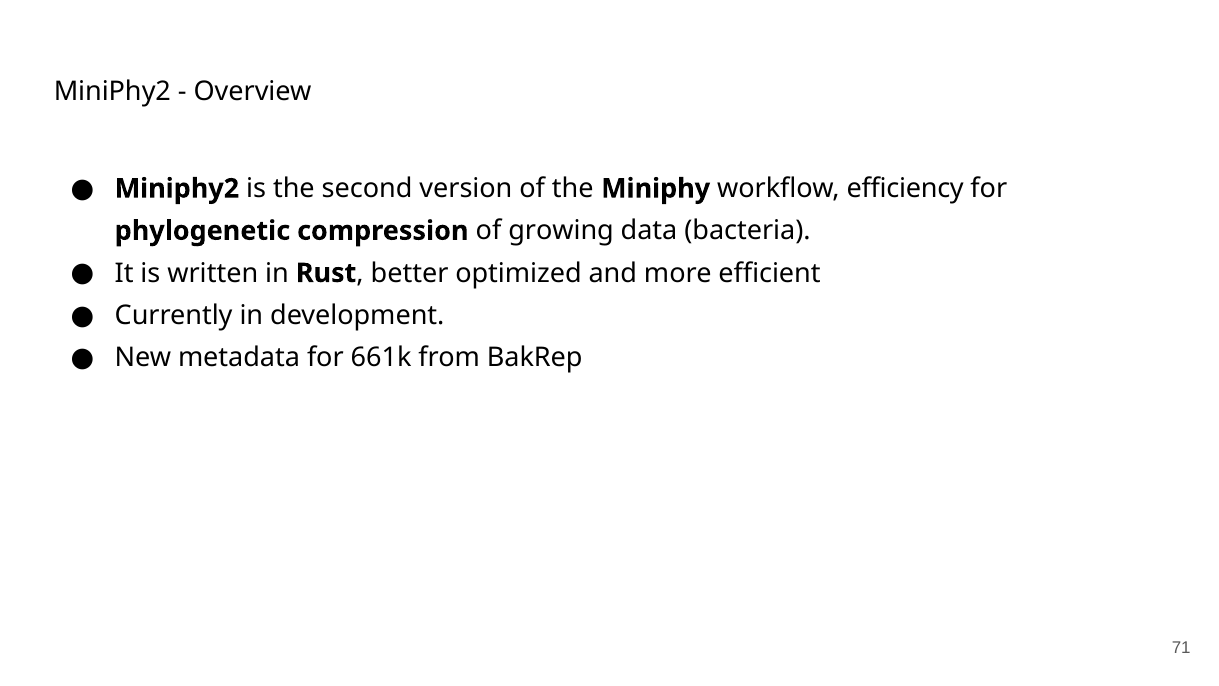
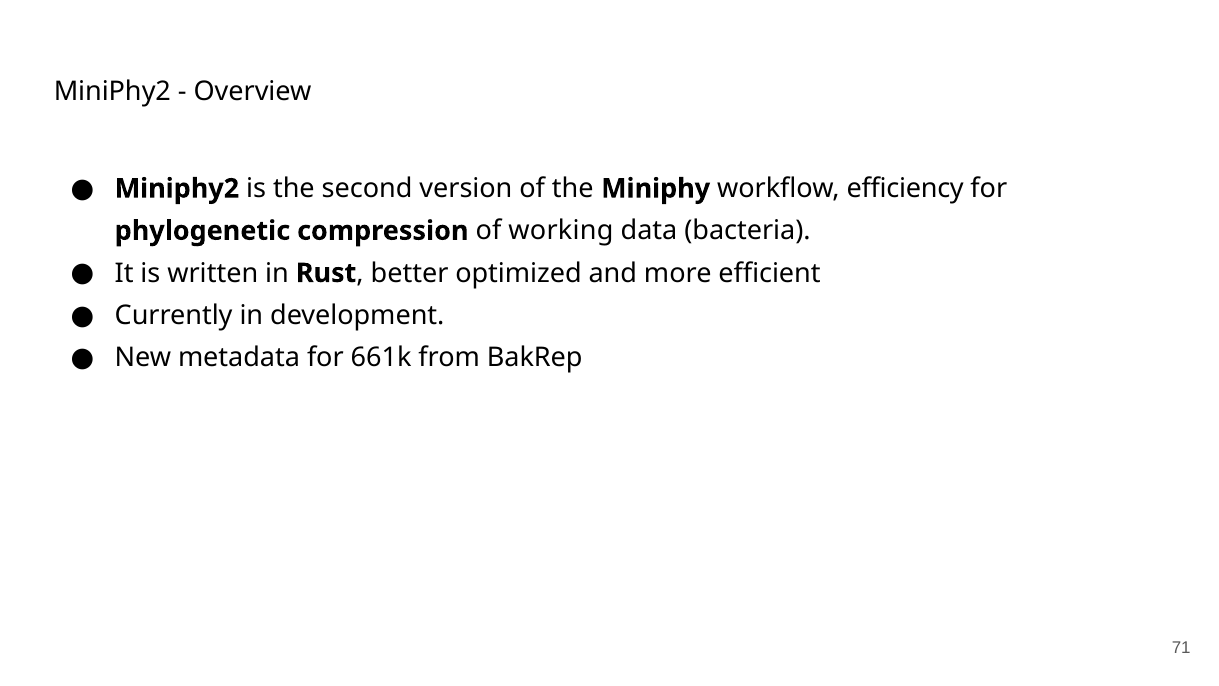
growing: growing -> working (561, 231)
